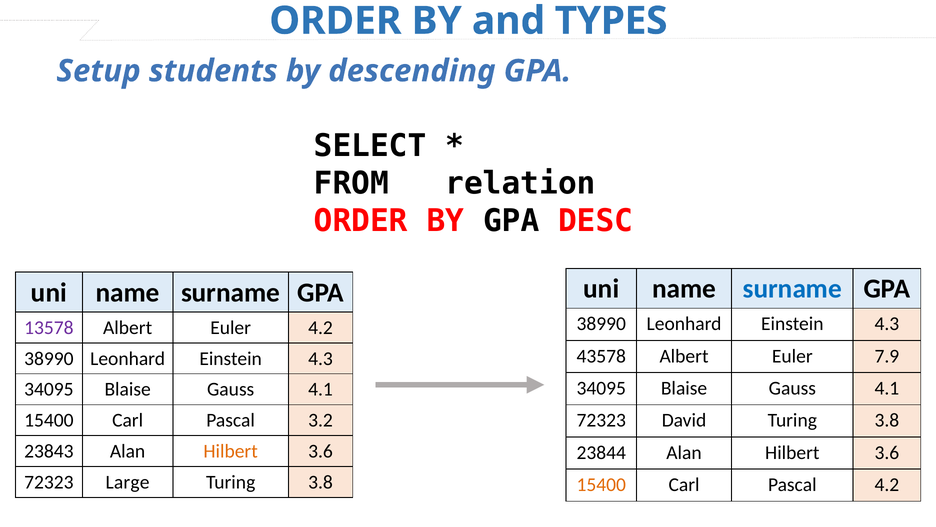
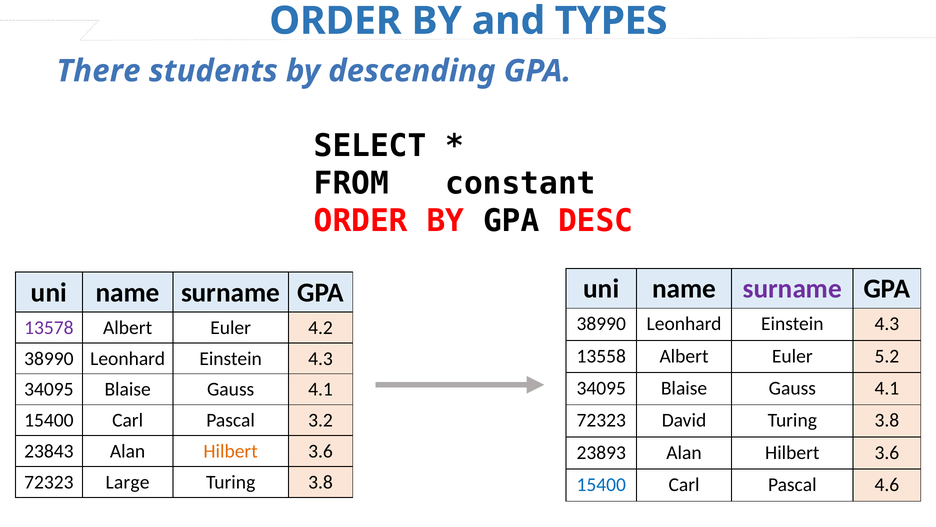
Setup: Setup -> There (98, 71)
relation: relation -> constant (520, 183)
surname colour: blue -> purple (792, 289)
43578: 43578 -> 13558 (601, 356)
7.9: 7.9 -> 5.2 (887, 356)
23844: 23844 -> 23893 (601, 452)
15400 colour: orange -> blue (601, 484)
Pascal 4.2: 4.2 -> 4.6 (887, 484)
